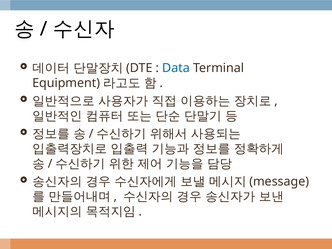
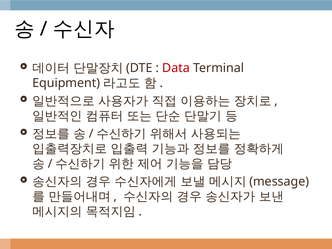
Data colour: blue -> red (176, 68)
